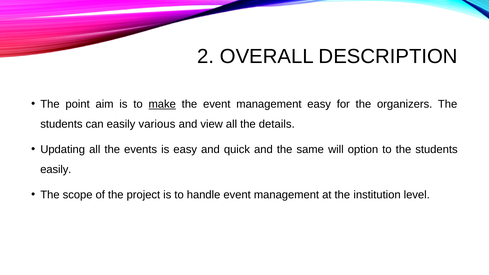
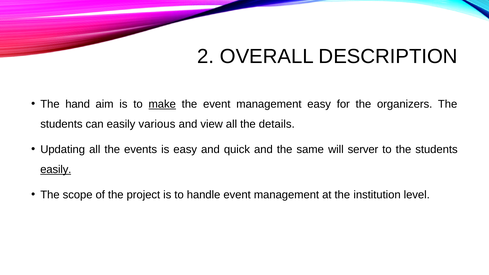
point: point -> hand (78, 104)
option: option -> server (363, 149)
easily underline: none -> present (56, 170)
